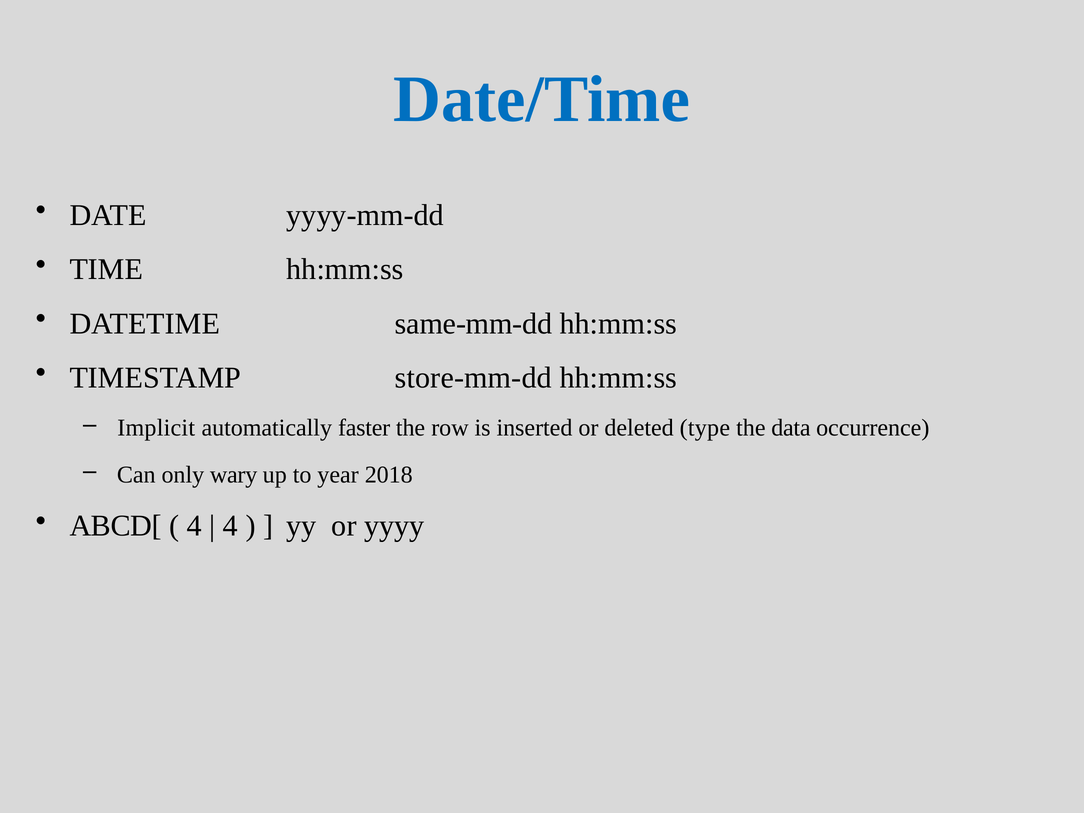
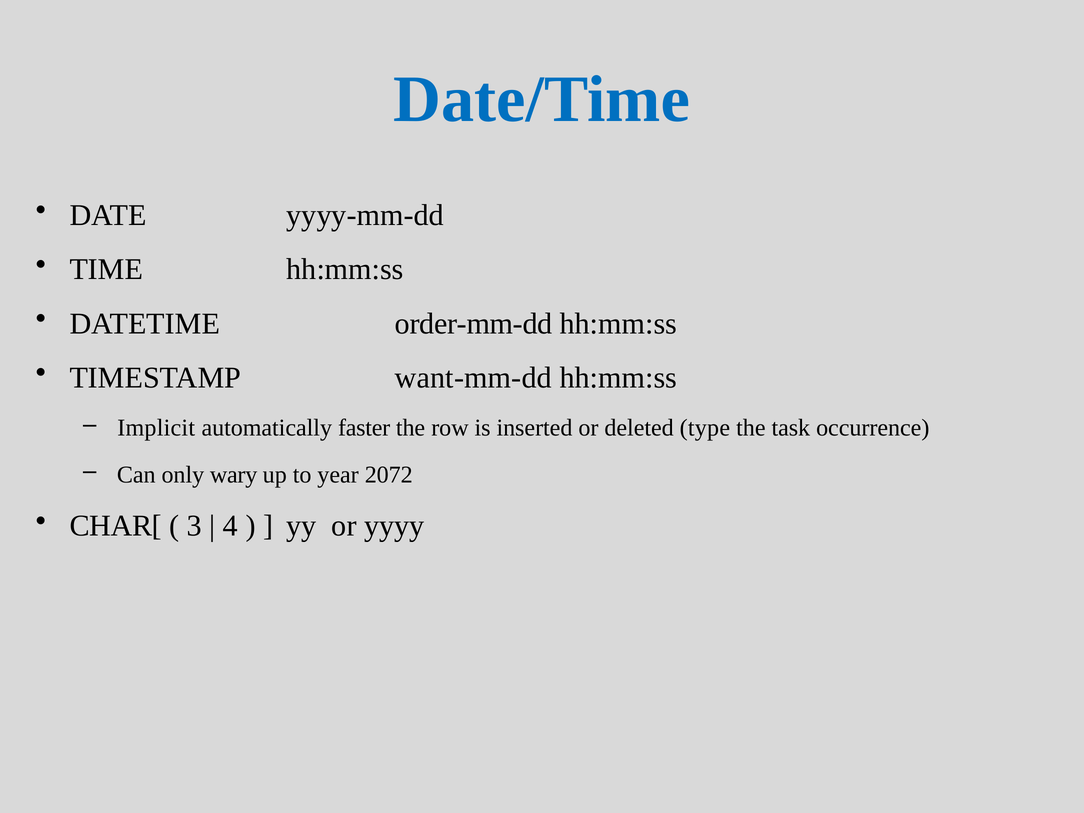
same-mm-dd: same-mm-dd -> order-mm-dd (474, 324)
store-mm-dd: store-mm-dd -> want-mm-dd (473, 378)
data: data -> task (791, 428)
2018: 2018 -> 2072 (389, 475)
ABCD[: ABCD[ -> CHAR[ (116, 526)
4: 4 -> 3 (194, 526)
